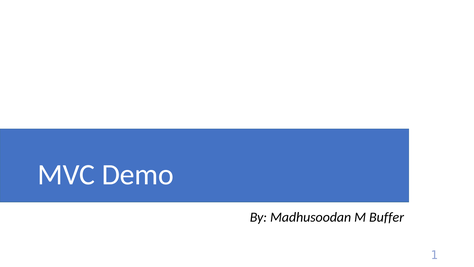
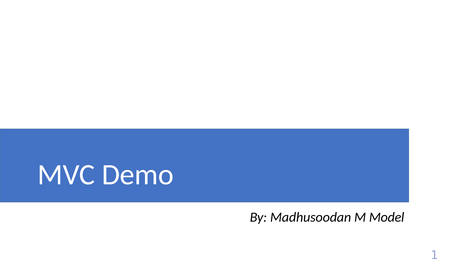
Buffer: Buffer -> Model (387, 217)
